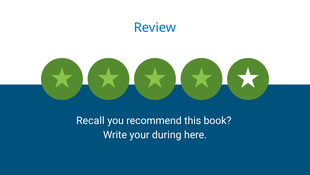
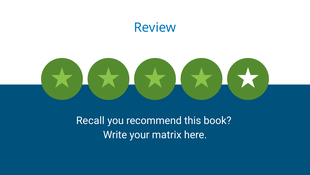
during: during -> matrix (167, 135)
